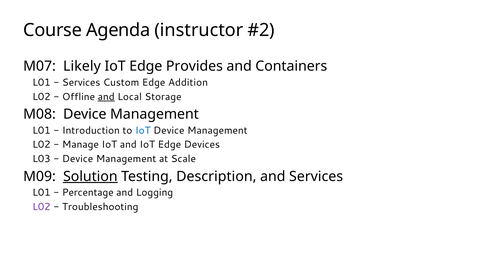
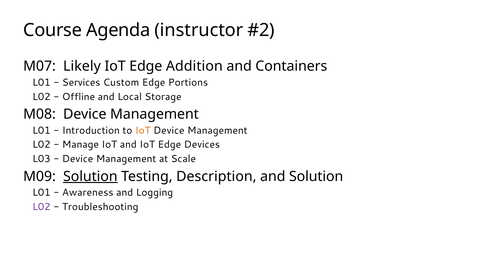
Provides: Provides -> Addition (194, 66)
Addition: Addition -> Portions (188, 82)
and underline: present -> none (106, 97)
IoT colour: blue -> orange (143, 130)
and Services: Services -> Solution (316, 176)
Percentage: Percentage -> Awareness (88, 192)
